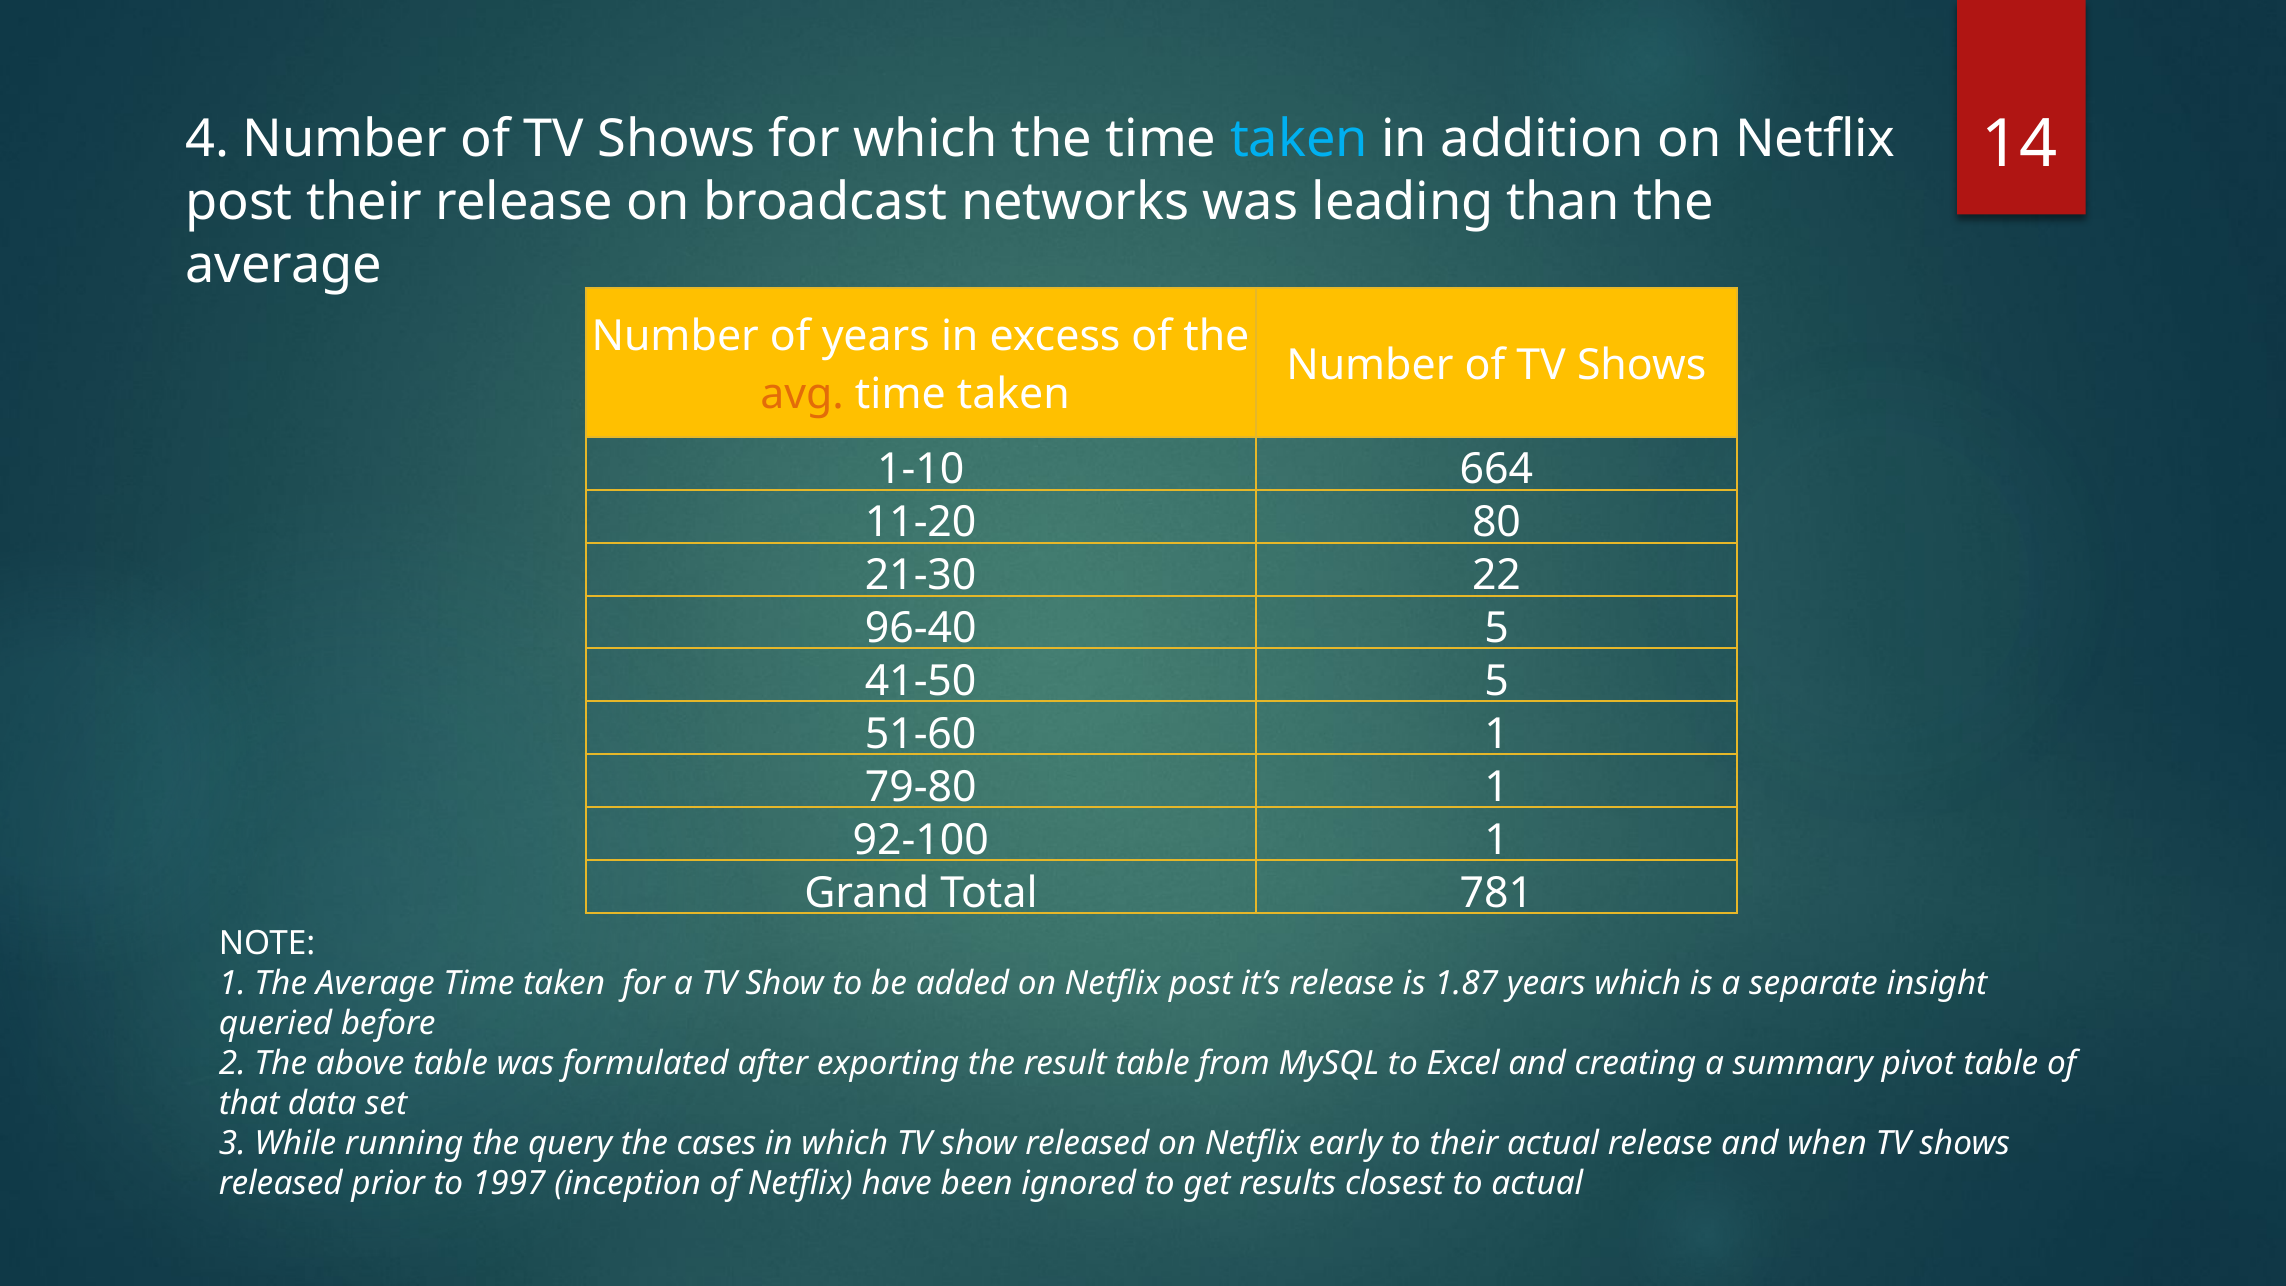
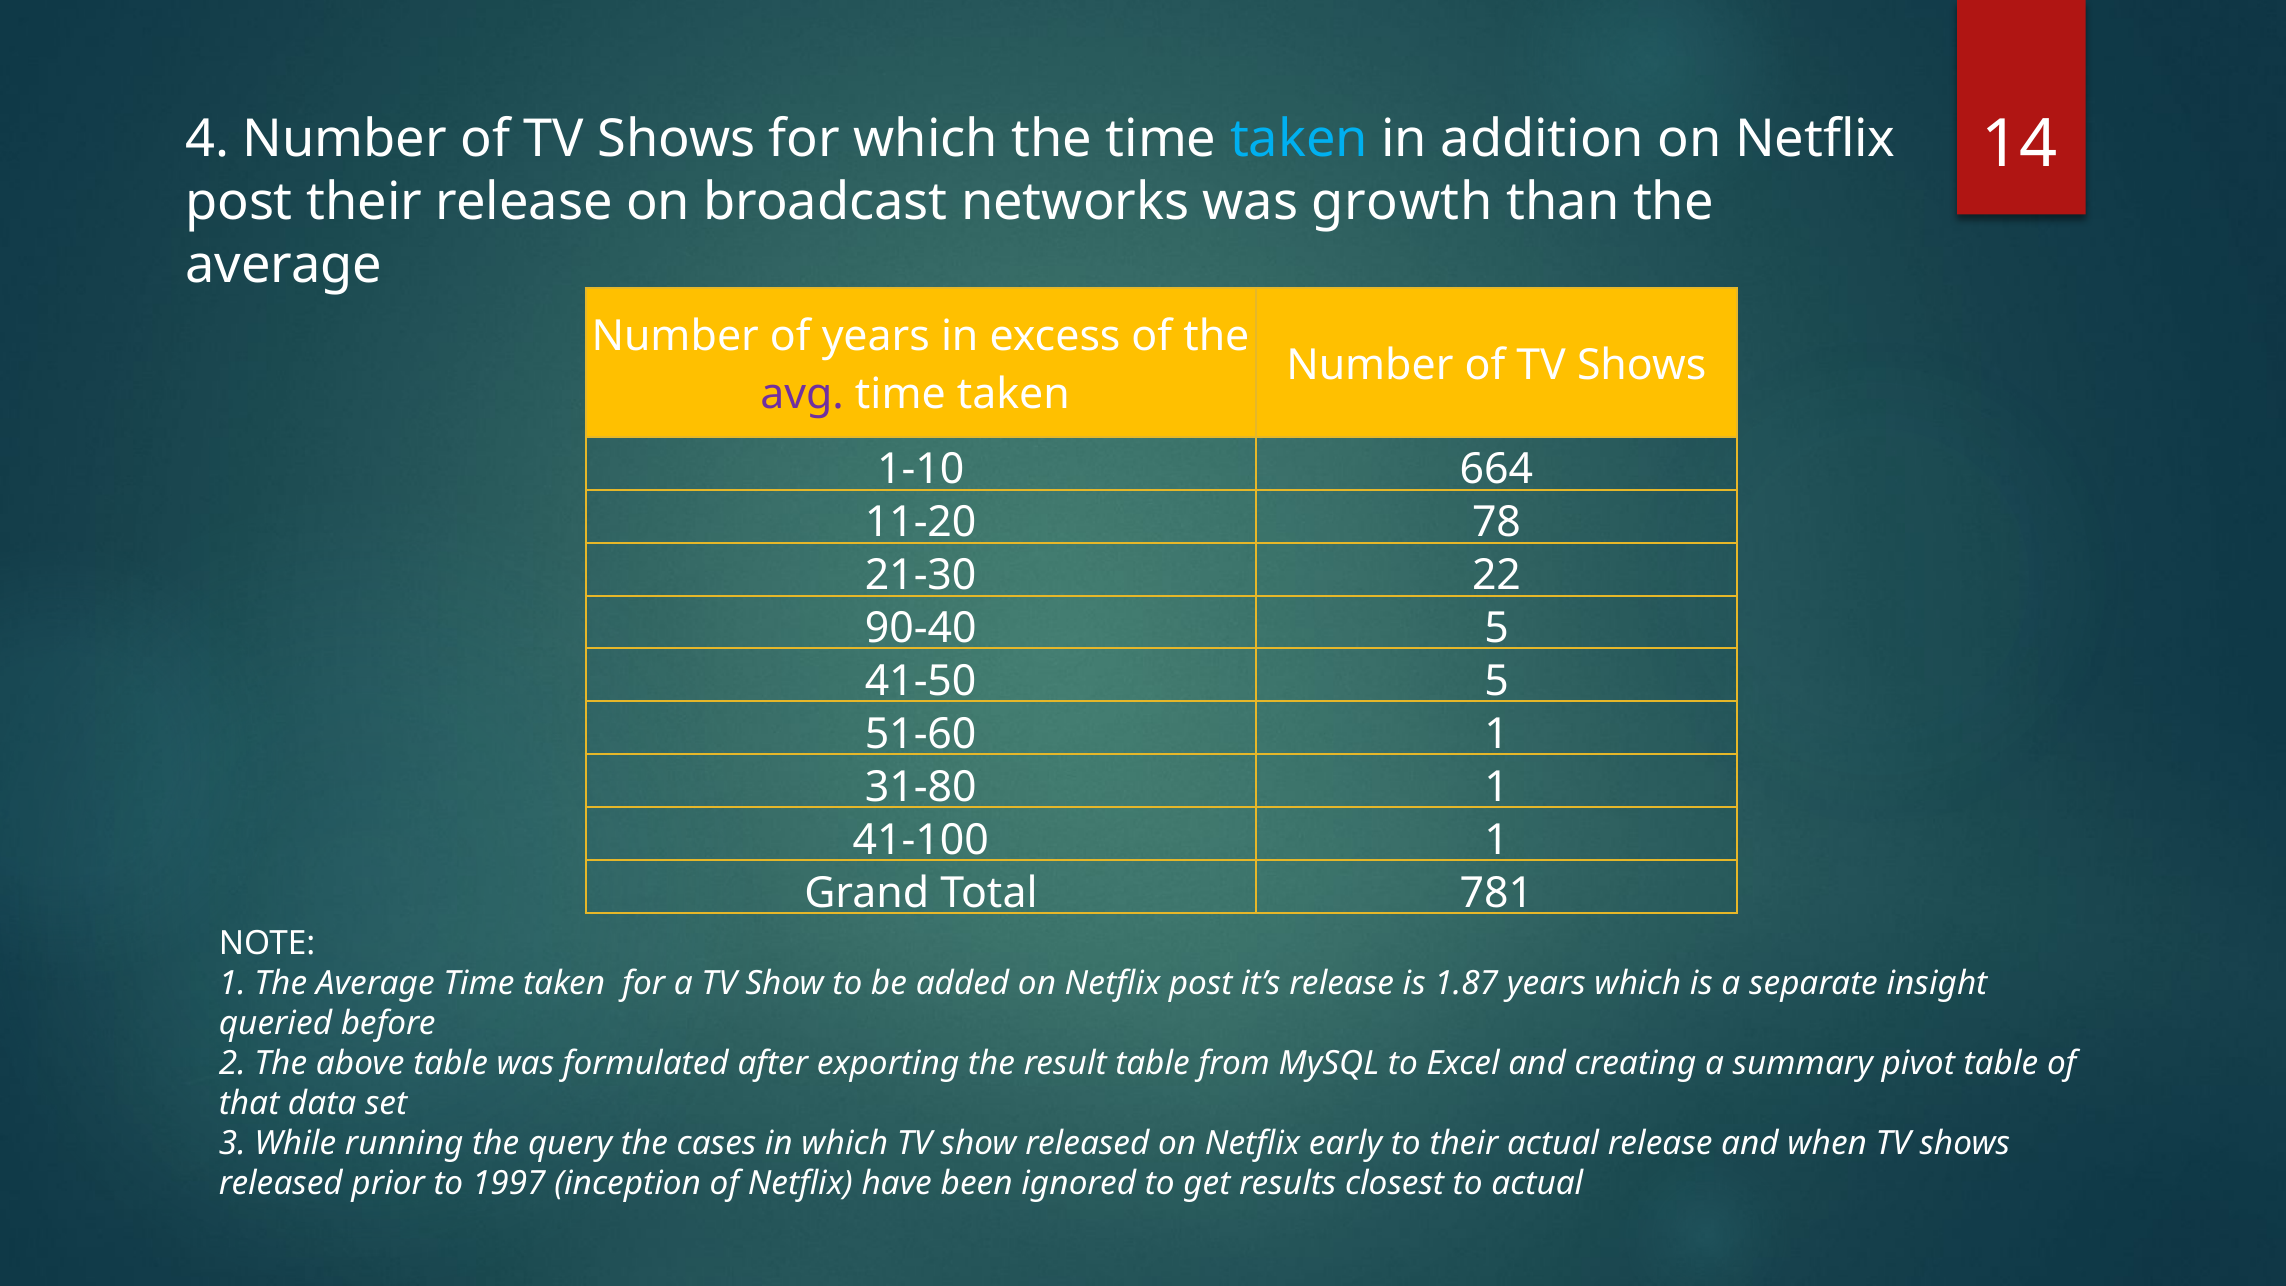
leading: leading -> growth (1402, 202)
avg colour: orange -> purple (802, 395)
80: 80 -> 78 (1496, 523)
96-40: 96-40 -> 90-40 (921, 628)
79-80: 79-80 -> 31-80 (921, 787)
92-100: 92-100 -> 41-100 (921, 840)
